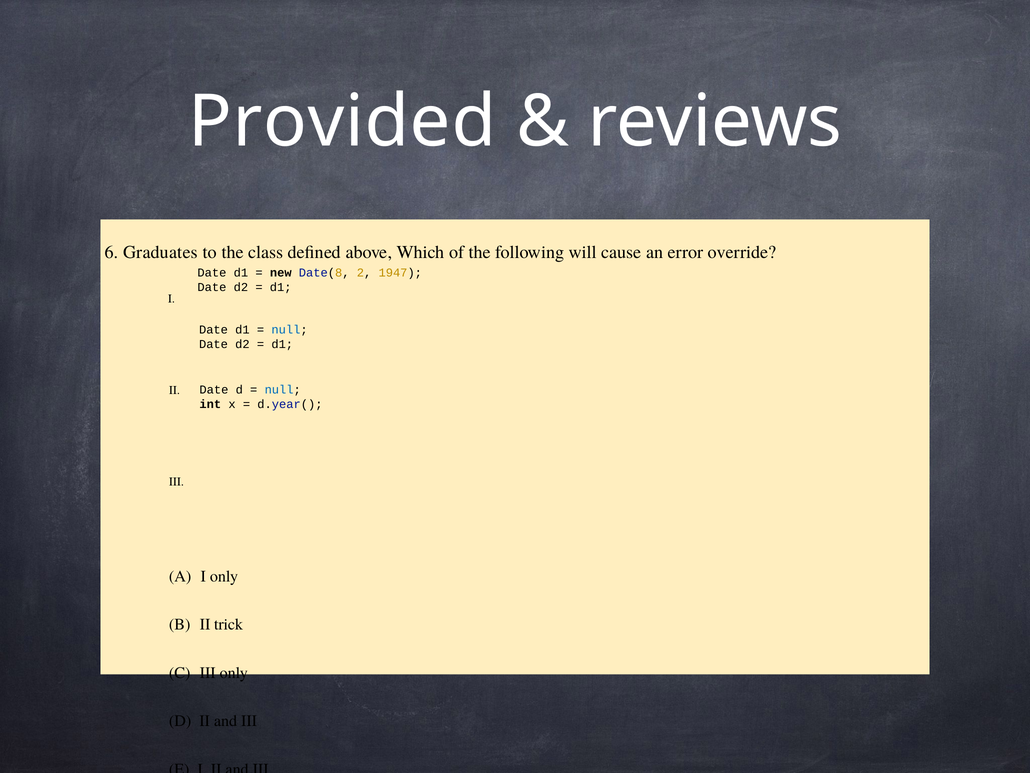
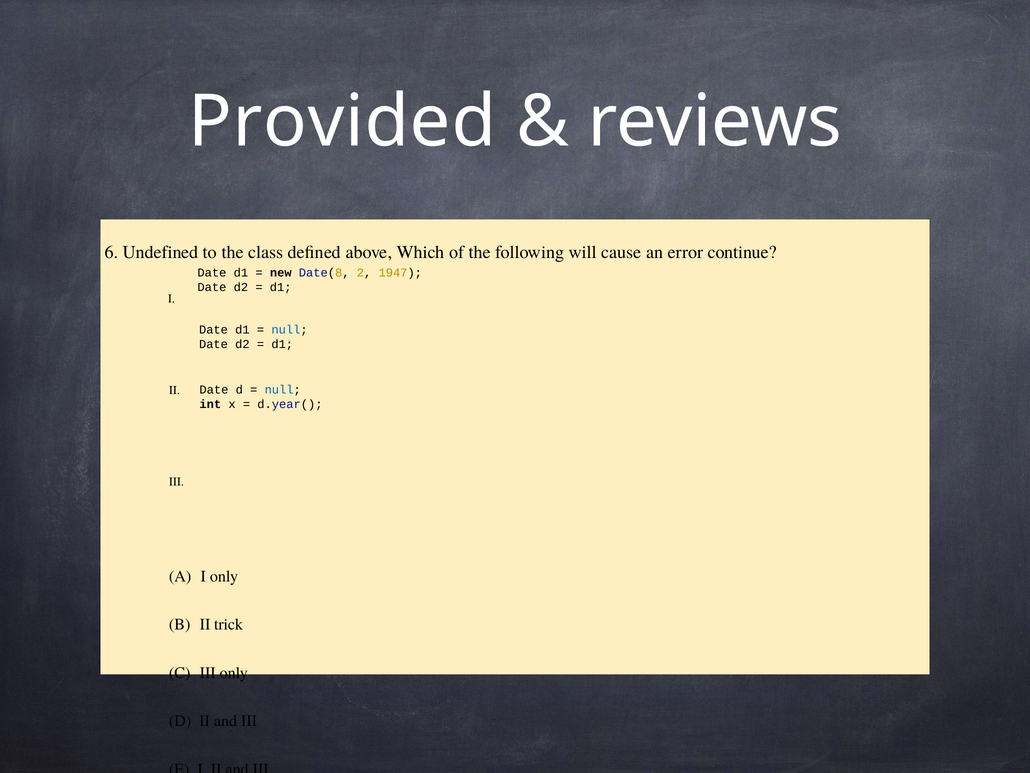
Graduates: Graduates -> Undefined (161, 252)
override: override -> continue (742, 252)
